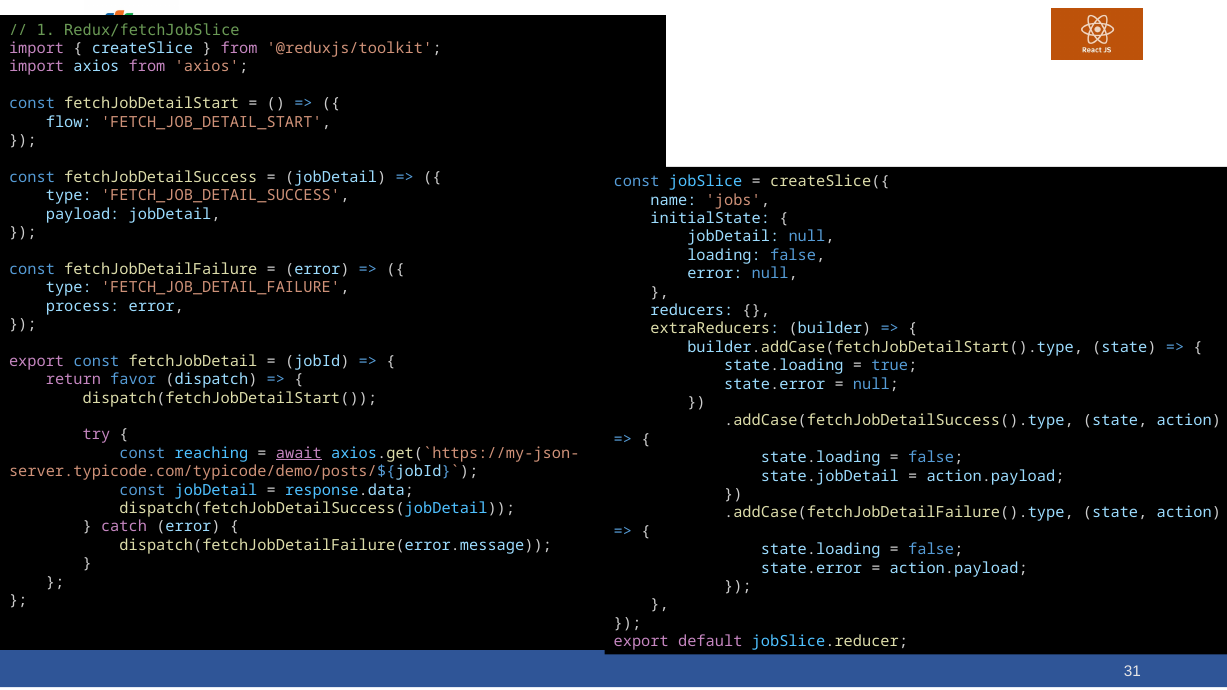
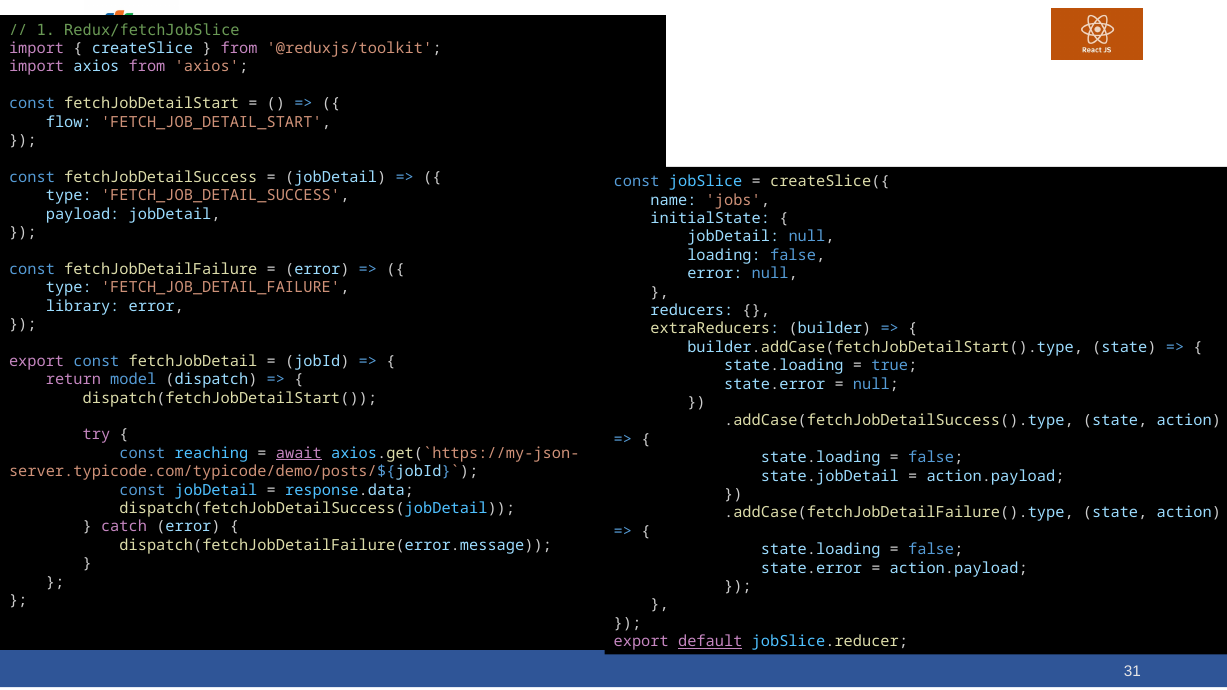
process: process -> library (83, 306)
favor: favor -> model (133, 380)
default underline: none -> present (710, 642)
